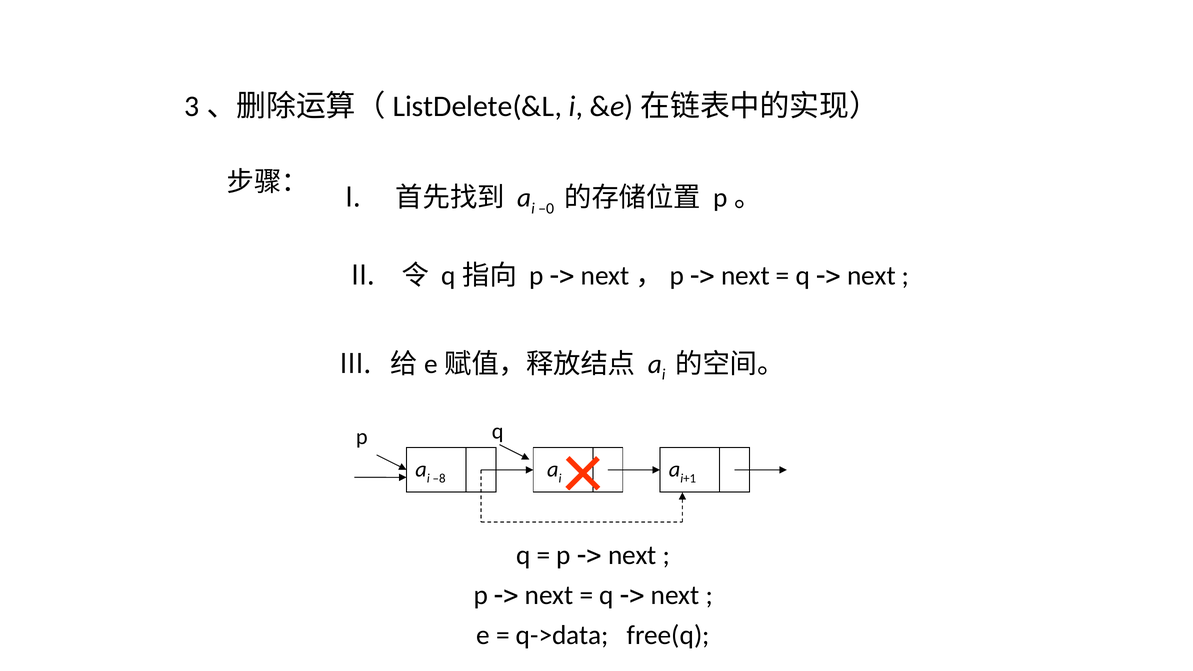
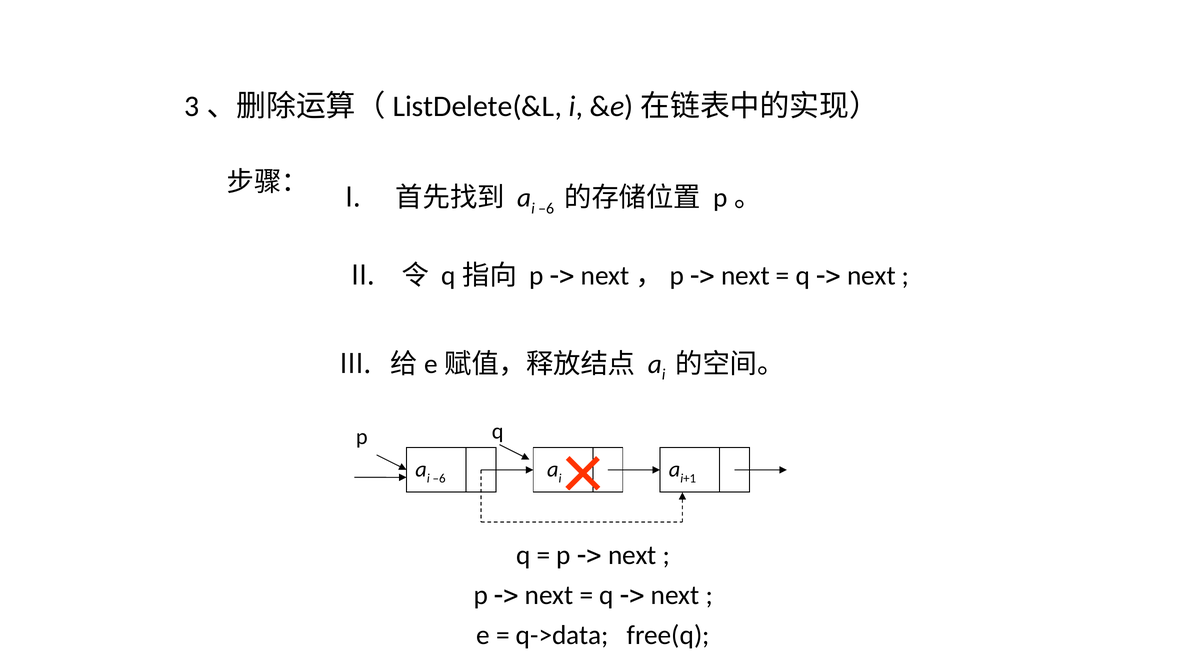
–0: –0 -> –6 (546, 208)
–8: –8 -> –6 (439, 478)
